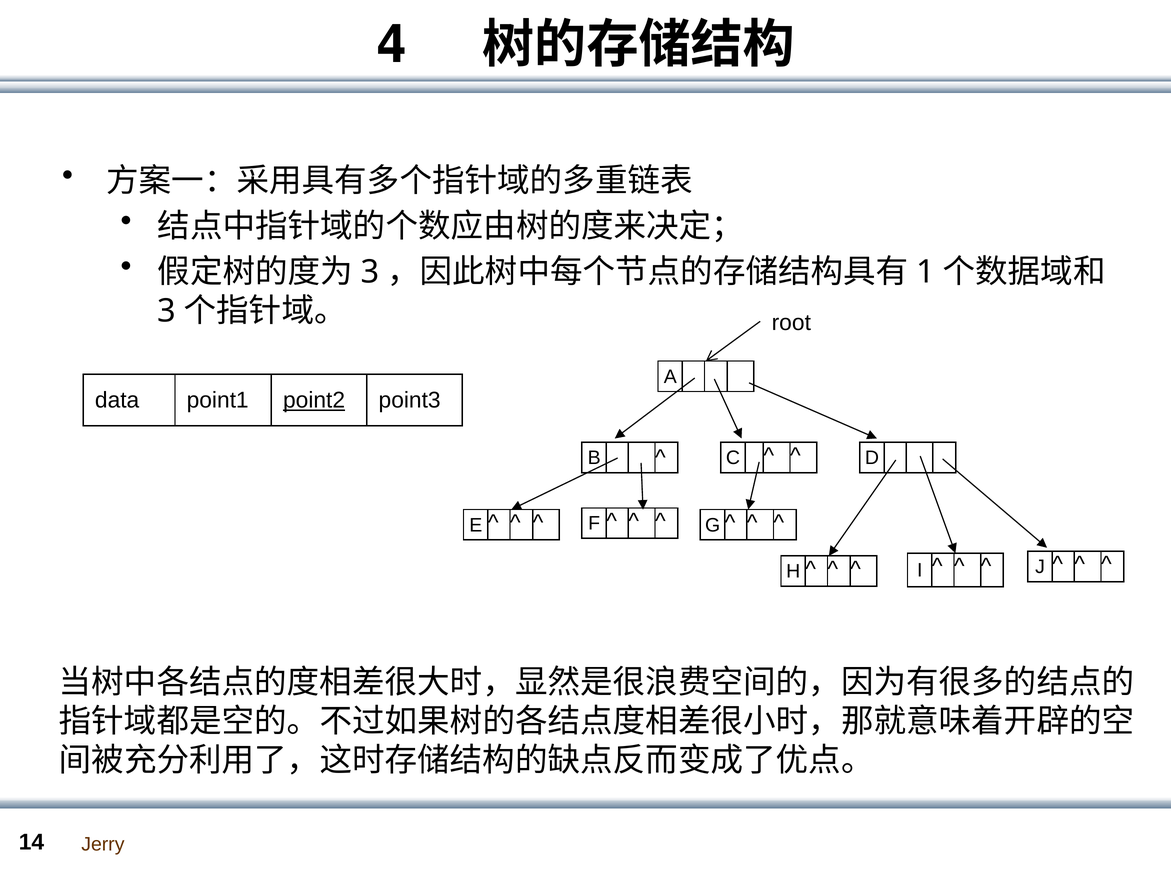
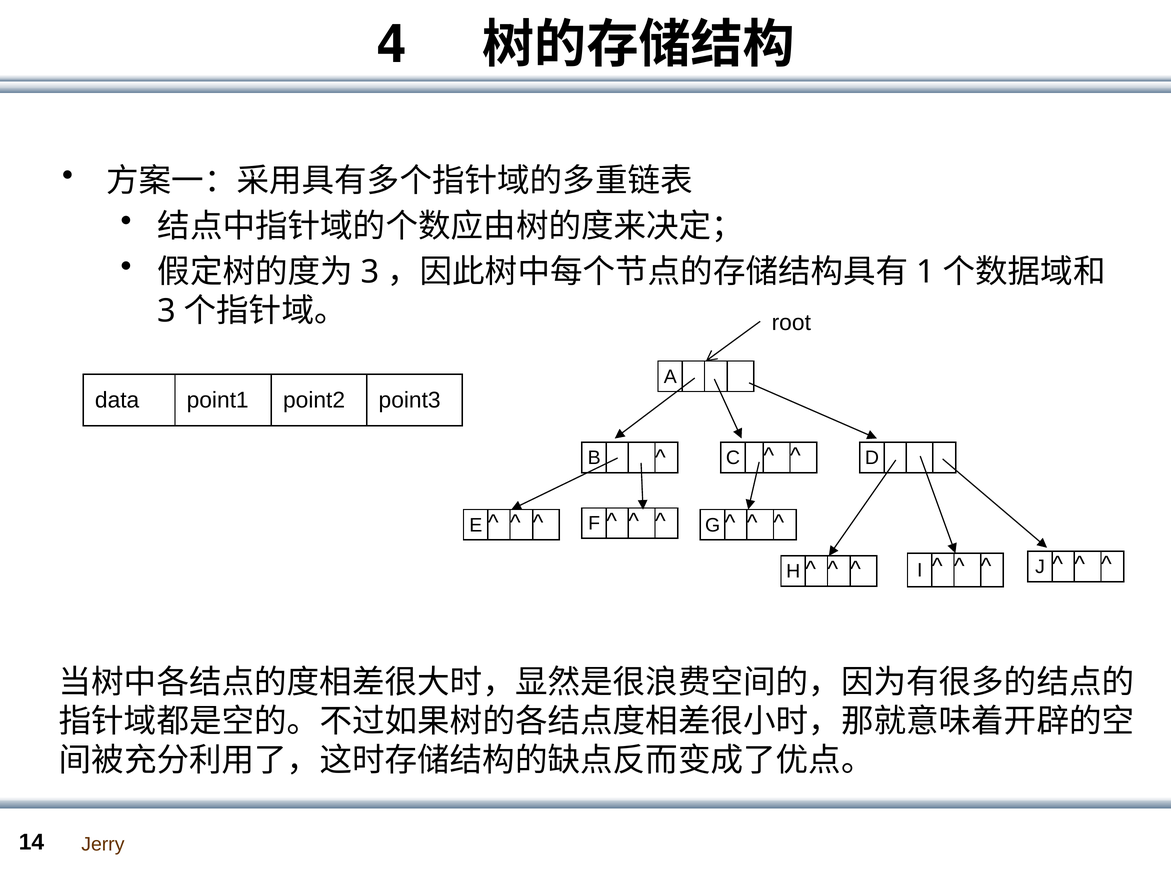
point2 underline: present -> none (314, 401)
